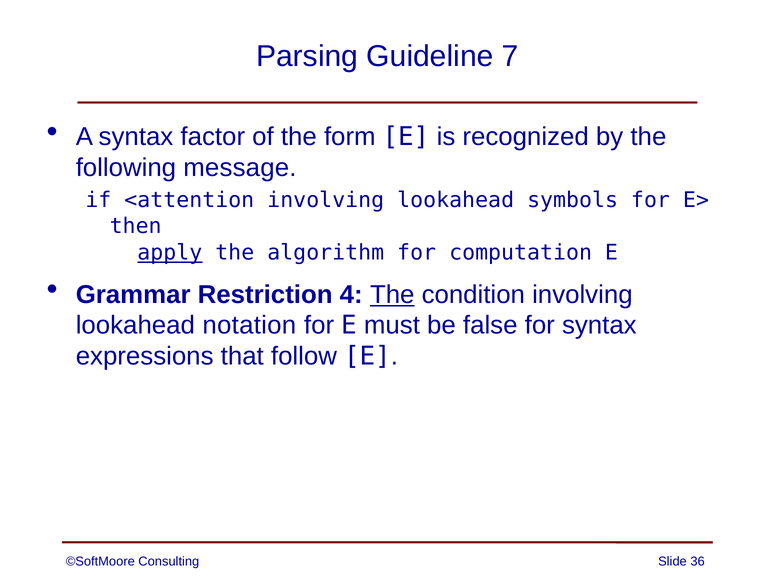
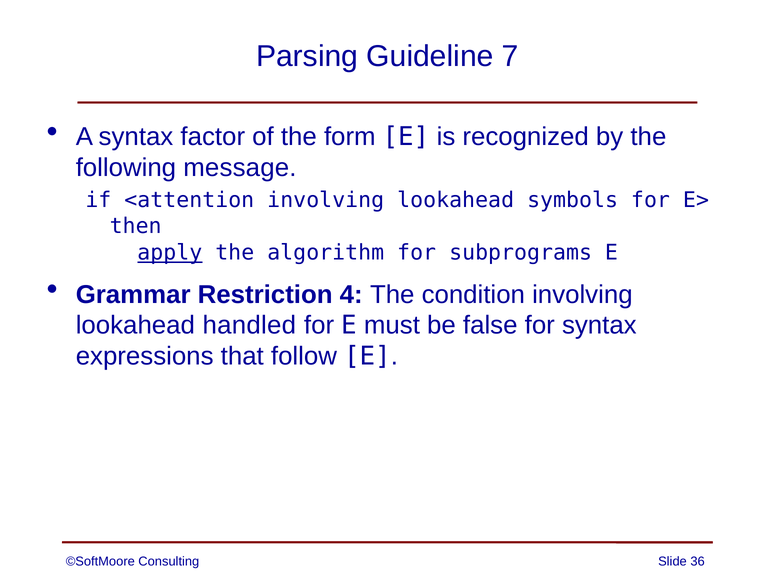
computation: computation -> subprograms (521, 253)
The underline: present -> none (392, 295)
notation: notation -> handled (249, 326)
